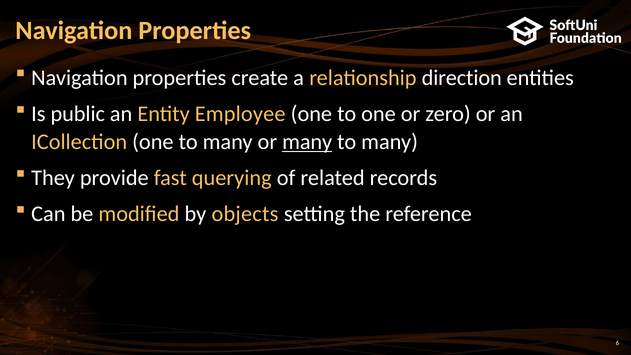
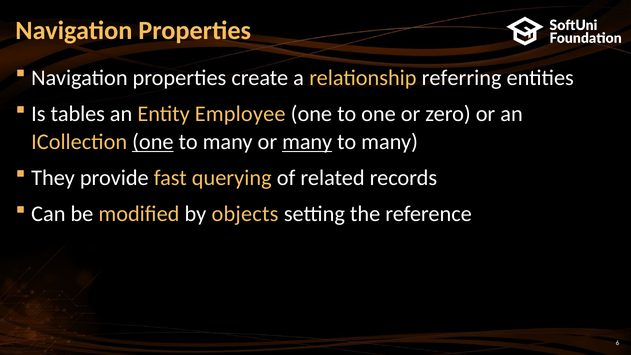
direction: direction -> referring (462, 78)
public: public -> tables (78, 114)
one underline: none -> present (153, 142)
